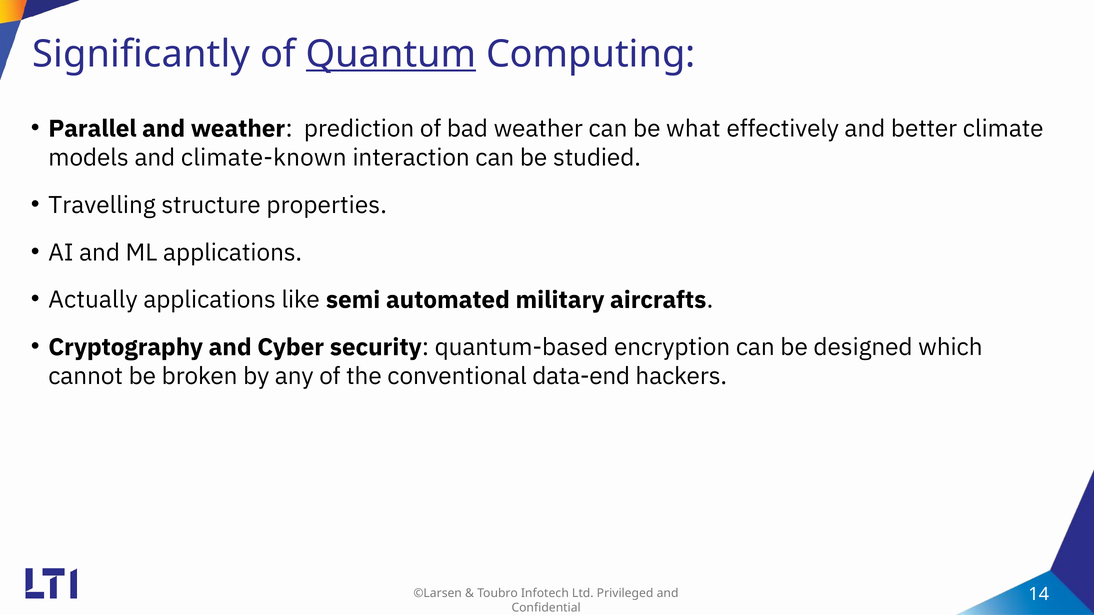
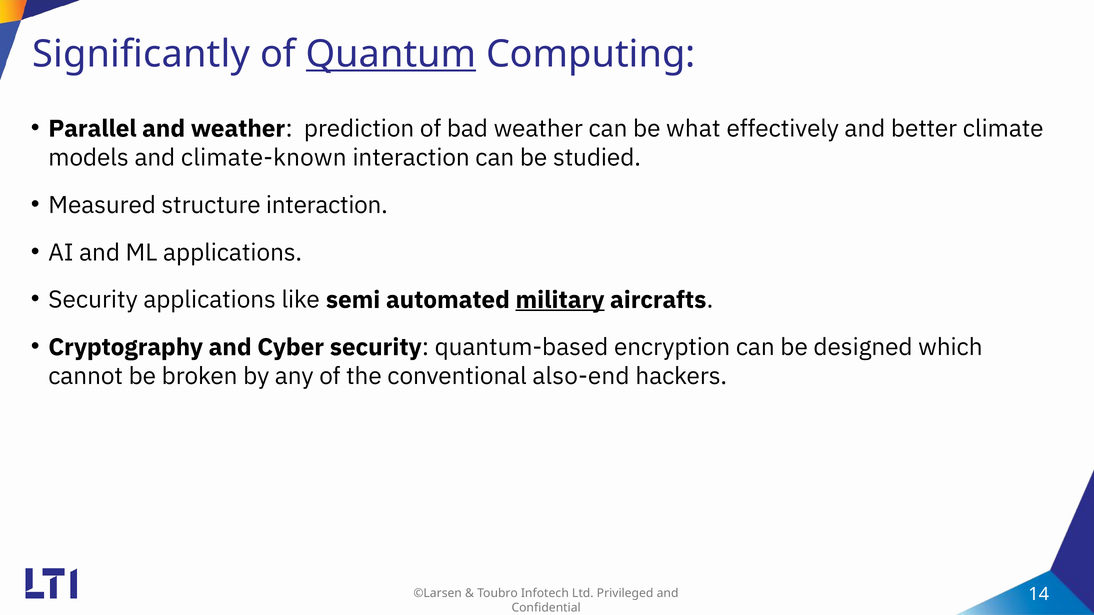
Travelling: Travelling -> Measured (102, 205)
structure properties: properties -> interaction (327, 205)
Actually: Actually -> Security (93, 300)
military underline: none -> present (560, 300)
data-end: data-end -> also-end (581, 377)
